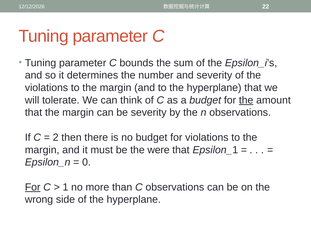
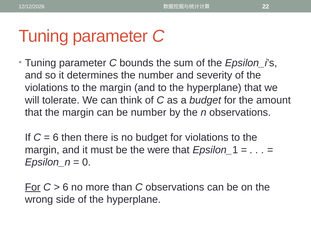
the underline: present -> none (246, 100)
be severity: severity -> number (149, 113)
2: 2 -> 6 (56, 138)
1: 1 -> 6 (65, 187)
